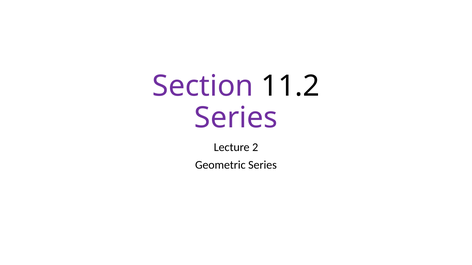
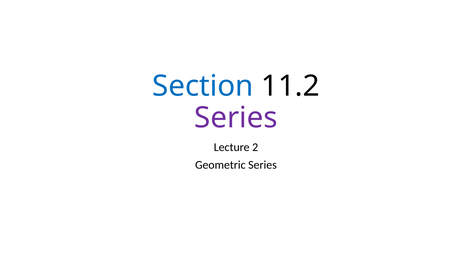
Section colour: purple -> blue (203, 86)
